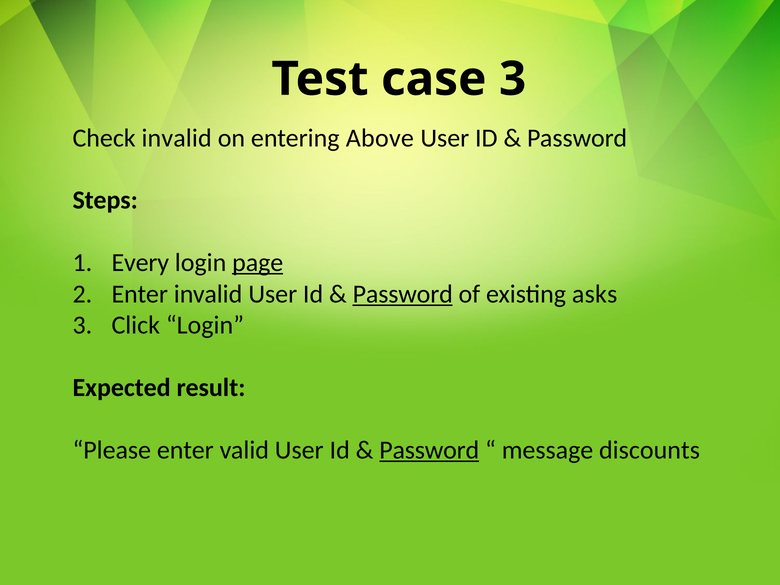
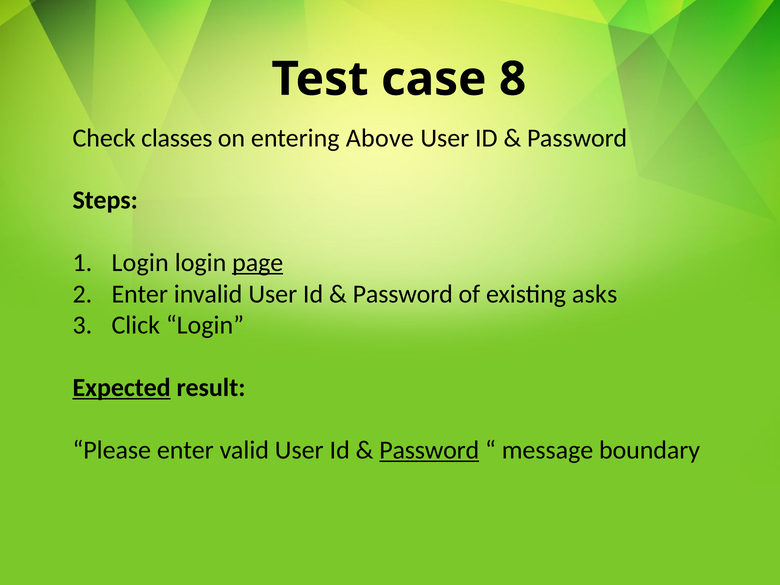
case 3: 3 -> 8 (513, 79)
Check invalid: invalid -> classes (177, 138)
Every: Every -> Login (140, 263)
Password underline: present -> none (403, 294)
Expected underline: none -> present (122, 388)
discounts: discounts -> boundary (650, 450)
